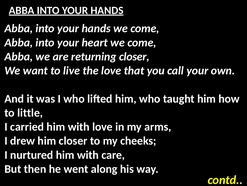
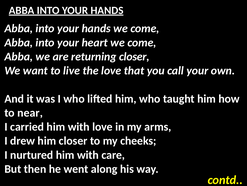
little: little -> near (30, 112)
